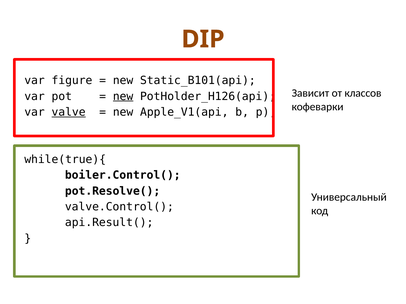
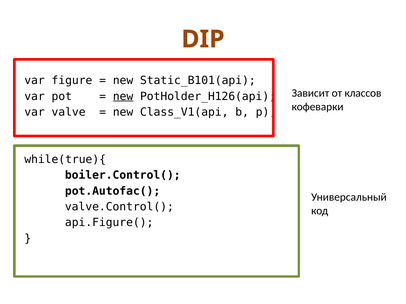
valve underline: present -> none (69, 112)
Apple_V1(api: Apple_V1(api -> Class_V1(api (184, 112)
pot.Resolve(: pot.Resolve( -> pot.Autofac( (113, 191)
api.Result(: api.Result( -> api.Figure( (109, 223)
